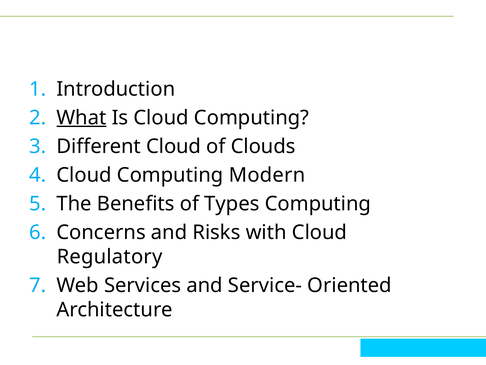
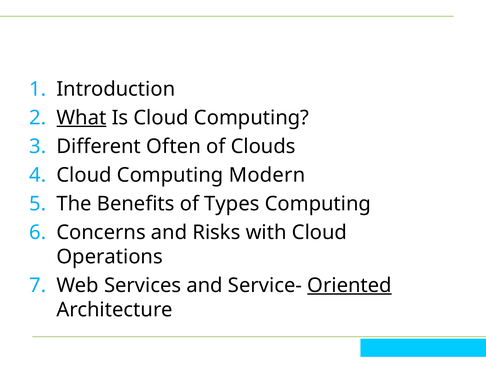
Different Cloud: Cloud -> Often (174, 146)
Regulatory: Regulatory -> Operations (110, 256)
Oriented underline: none -> present (350, 285)
